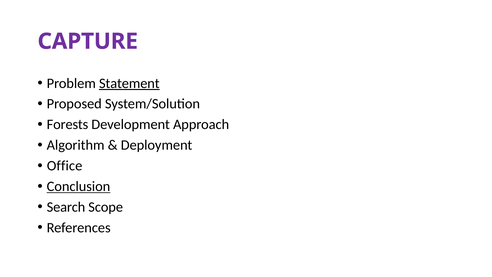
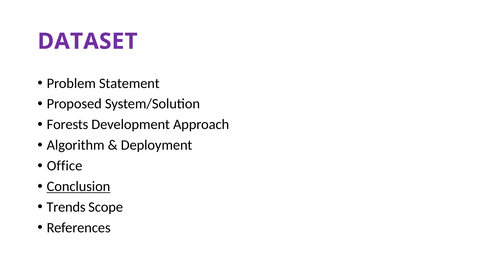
CAPTURE: CAPTURE -> DATASET (88, 41)
Statement underline: present -> none (129, 83)
Search: Search -> Trends (66, 207)
